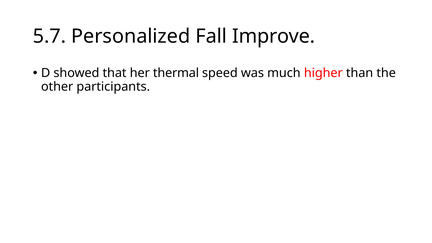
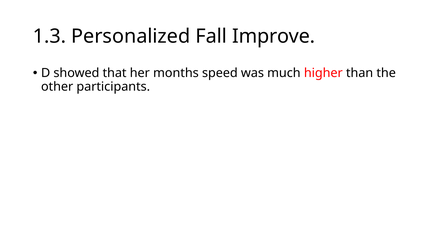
5.7: 5.7 -> 1.3 (50, 36)
thermal: thermal -> months (176, 73)
